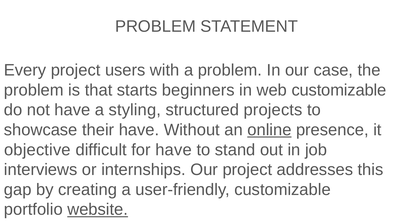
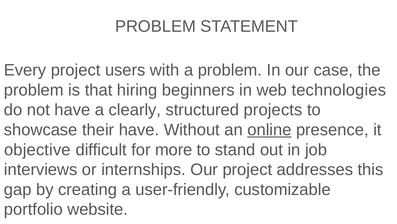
starts: starts -> hiring (137, 90)
web customizable: customizable -> technologies (339, 90)
styling: styling -> clearly (135, 110)
for have: have -> more (174, 149)
website underline: present -> none (98, 209)
